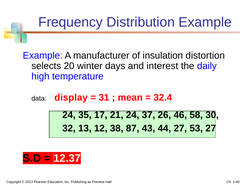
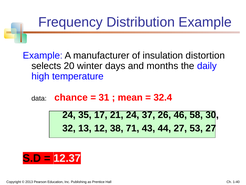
interest: interest -> months (162, 66)
display: display -> chance (71, 97)
87: 87 -> 71 (133, 128)
